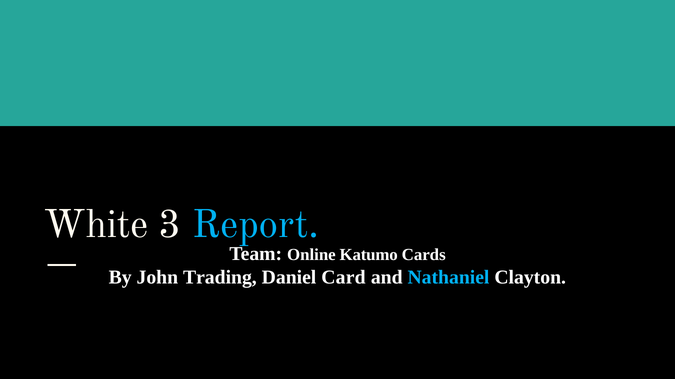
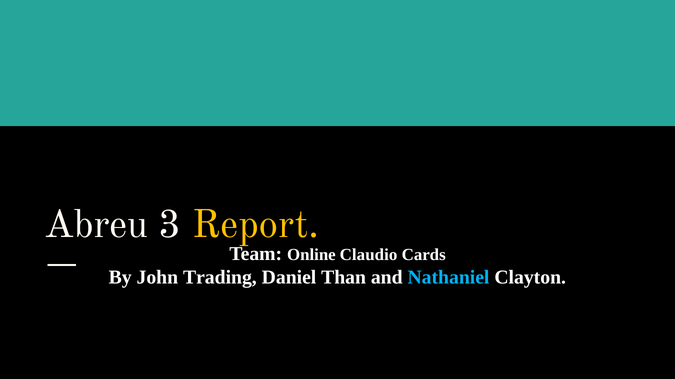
White: White -> Abreu (96, 225)
Report colour: light blue -> yellow (256, 225)
Katumo: Katumo -> Claudio (369, 255)
Card: Card -> Than (344, 278)
